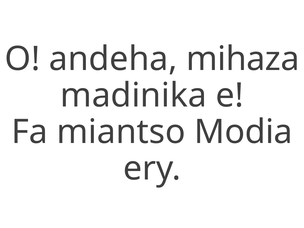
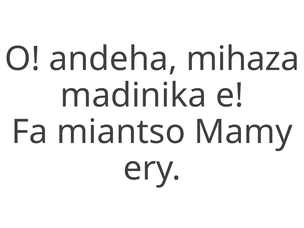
Modia: Modia -> Mamy (243, 132)
